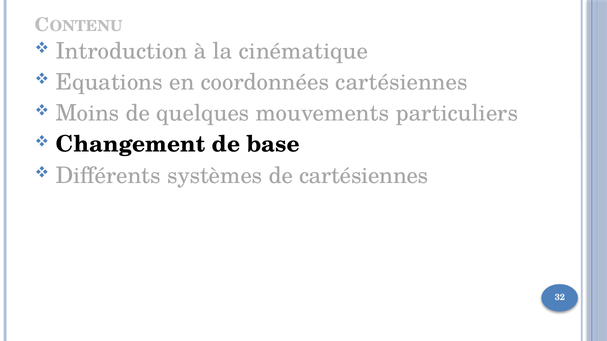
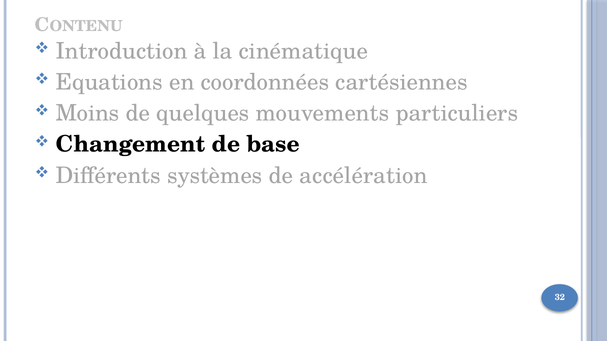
de cartésiennes: cartésiennes -> accélération (364, 176)
